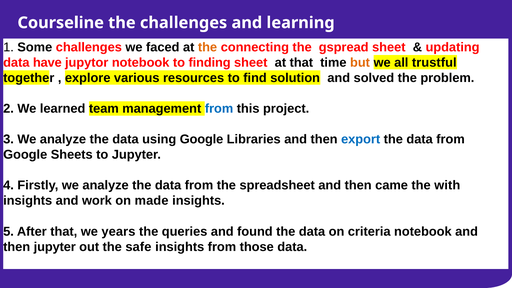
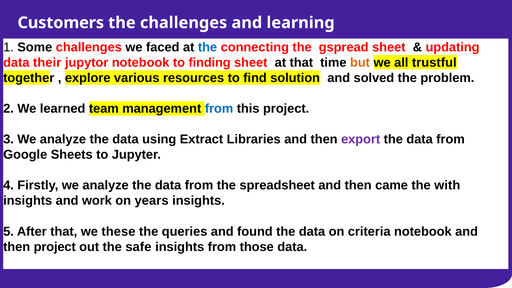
Courseline: Courseline -> Customers (61, 23)
the colour: orange -> blue (208, 47)
have: have -> their (47, 62)
using Google: Google -> Extract (201, 139)
export colour: blue -> purple (361, 139)
made: made -> years (152, 201)
years: years -> these (118, 231)
then jupyter: jupyter -> project (55, 247)
